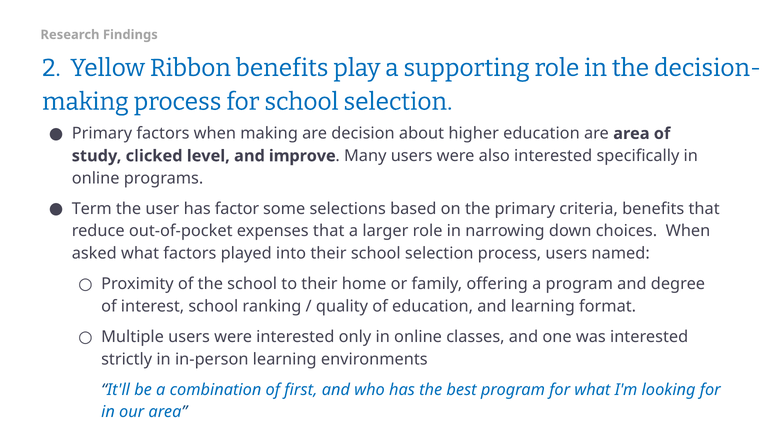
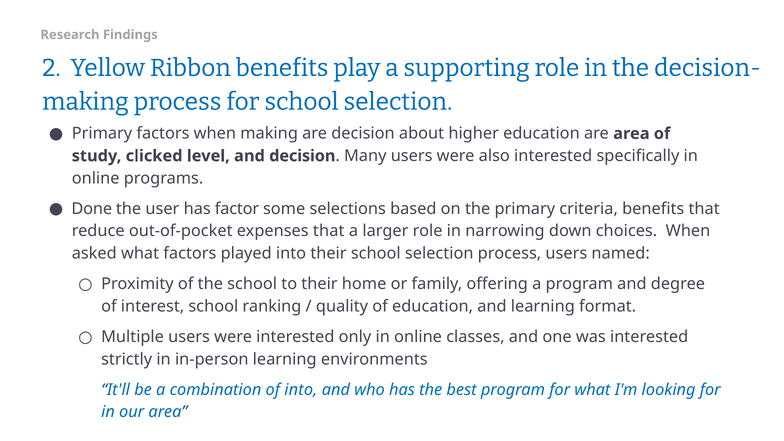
and improve: improve -> decision (302, 156)
Term: Term -> Done (92, 209)
of first: first -> into (301, 390)
